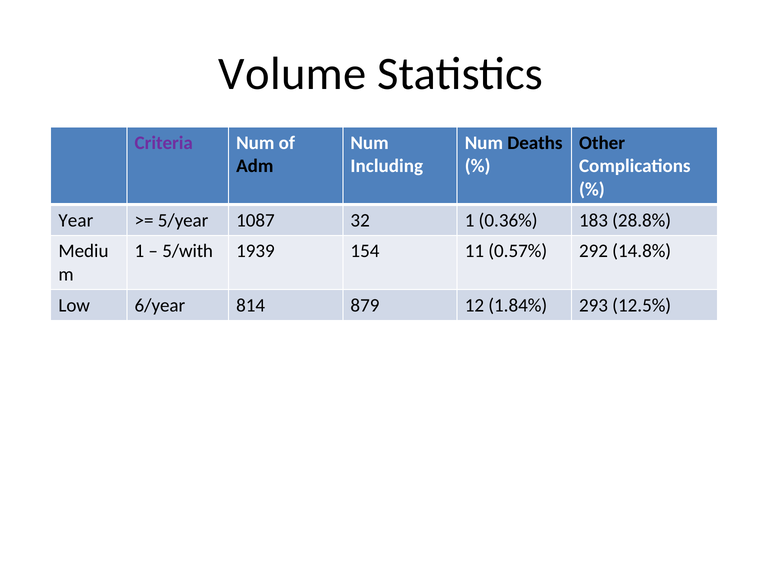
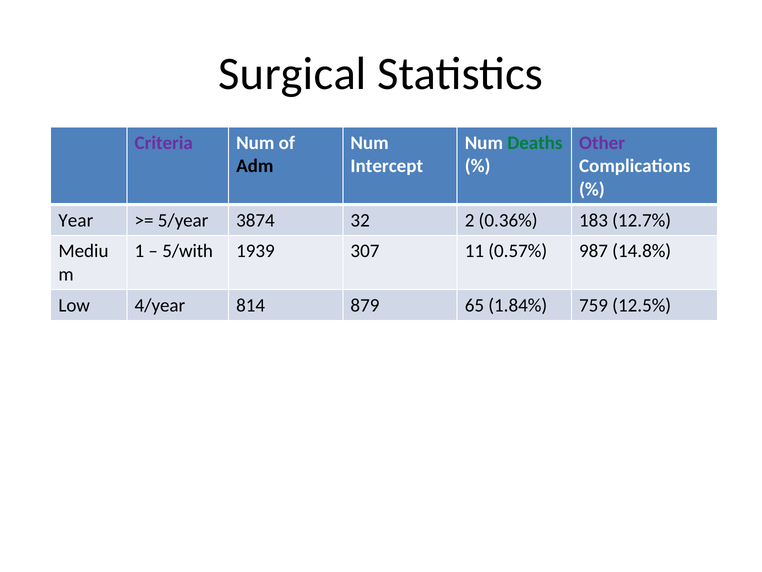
Volume: Volume -> Surgical (293, 74)
Deaths colour: black -> green (535, 143)
Other colour: black -> purple (602, 143)
Including: Including -> Intercept (387, 166)
1087: 1087 -> 3874 (255, 220)
32 1: 1 -> 2 (470, 220)
28.8%: 28.8% -> 12.7% (642, 220)
154: 154 -> 307 (365, 251)
292: 292 -> 987 (594, 251)
6/year: 6/year -> 4/year (160, 305)
12: 12 -> 65 (474, 305)
293: 293 -> 759 (594, 305)
